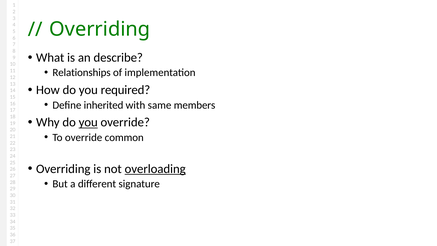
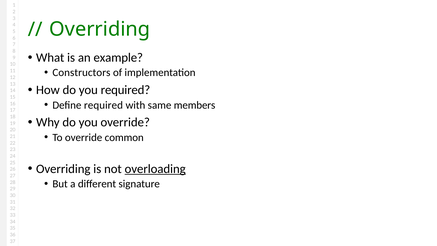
describe: describe -> example (118, 58)
Relationships: Relationships -> Constructors (81, 73)
Define inherited: inherited -> required (103, 105)
you underline: present -> none (88, 122)
